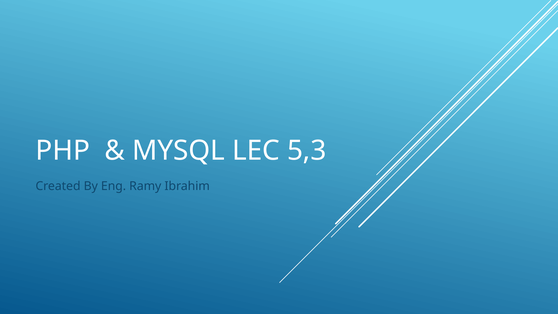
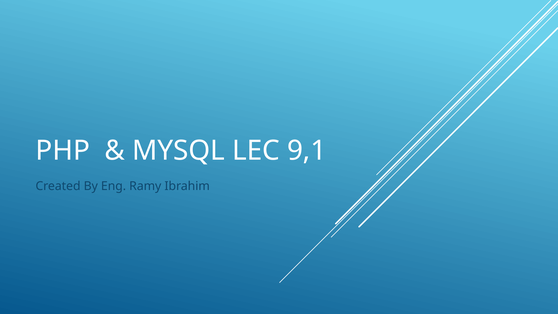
5,3: 5,3 -> 9,1 (307, 150)
